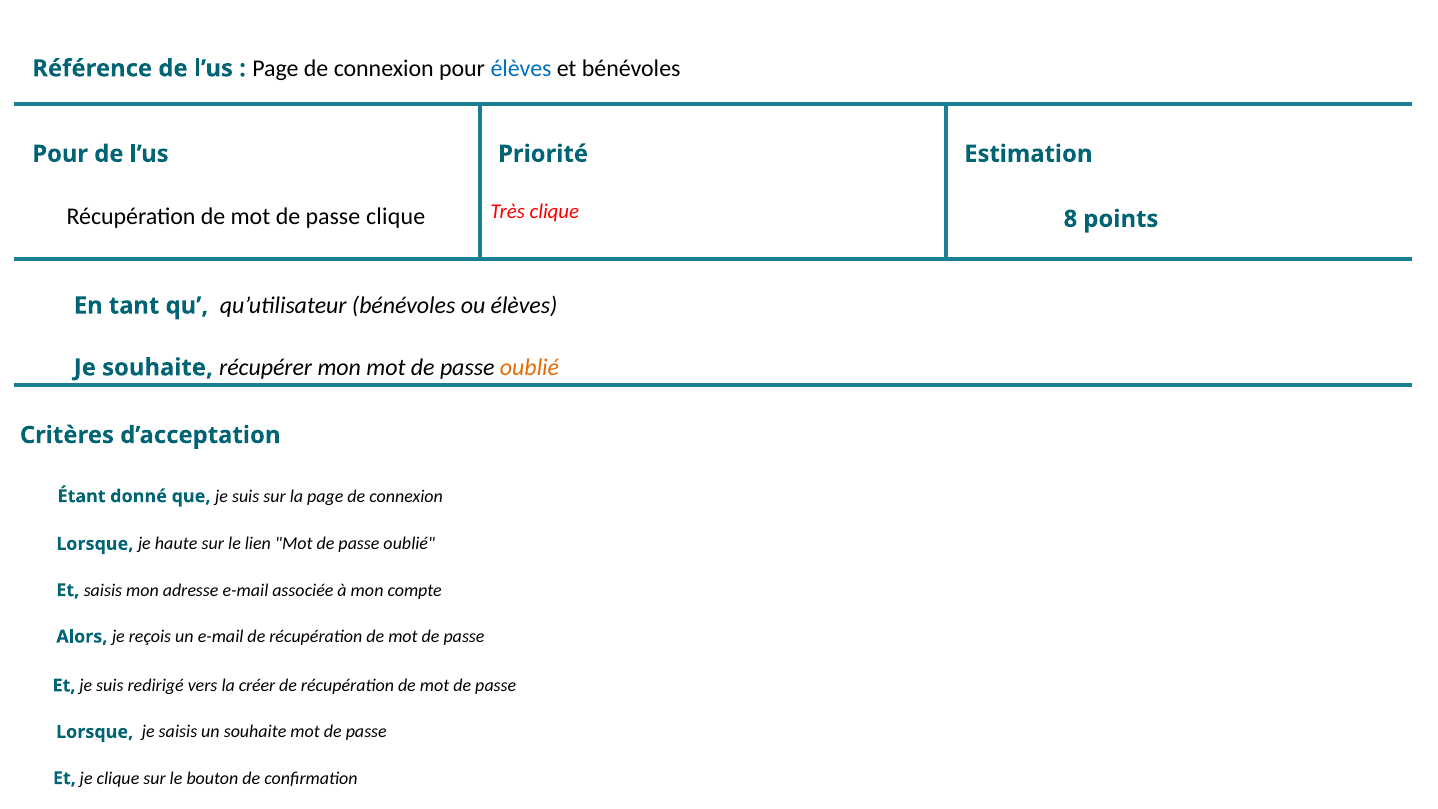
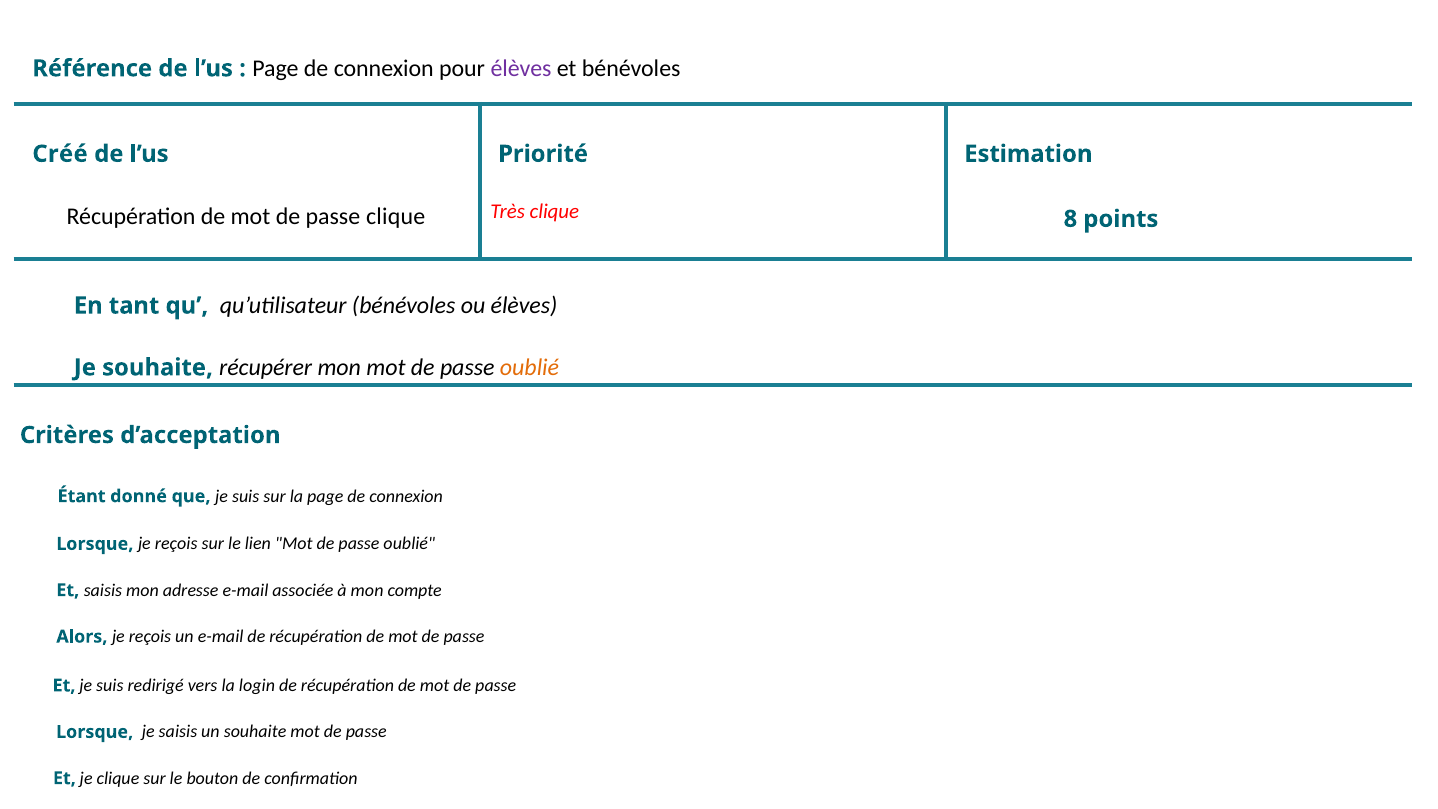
élèves colour: blue -> purple (521, 68)
Pour: Pour -> Créé (60, 154)
Lorsque je haute: haute -> reçois (176, 544)
créer: créer -> login (257, 685)
